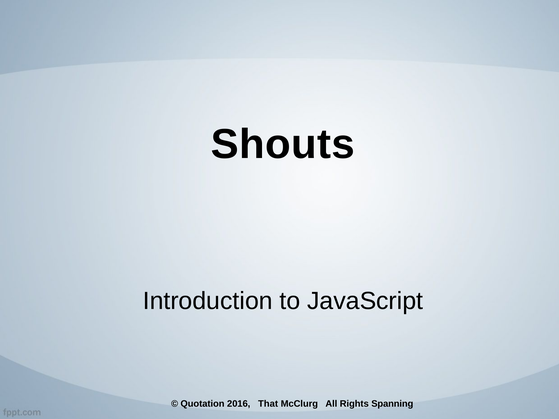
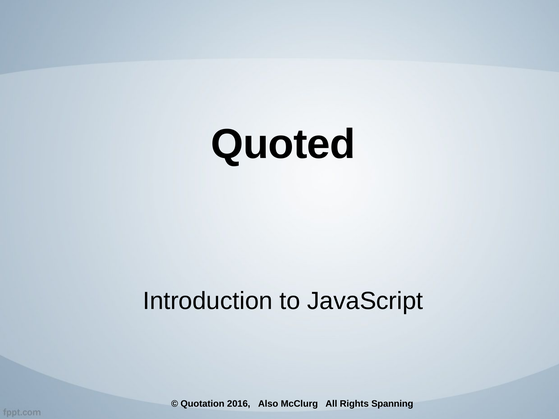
Shouts: Shouts -> Quoted (283, 145)
That: That -> Also (268, 404)
